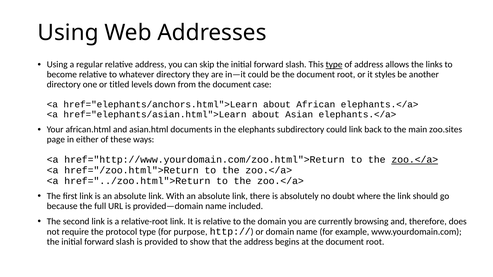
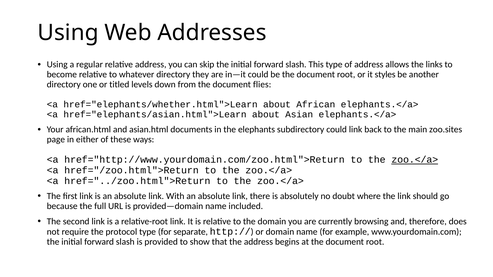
type underline: present -> none (334, 65)
case: case -> flies (262, 85)
href="elephants/anchors.html">Learn: href="elephants/anchors.html">Learn -> href="elephants/whether.html">Learn (161, 105)
purpose: purpose -> separate (191, 232)
